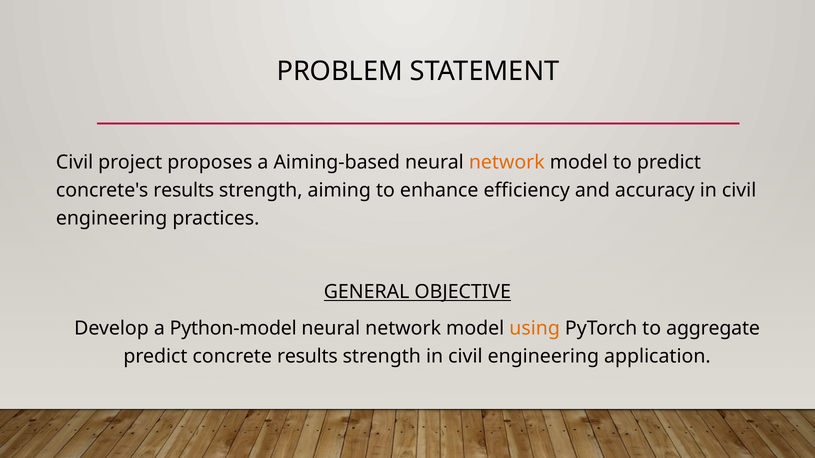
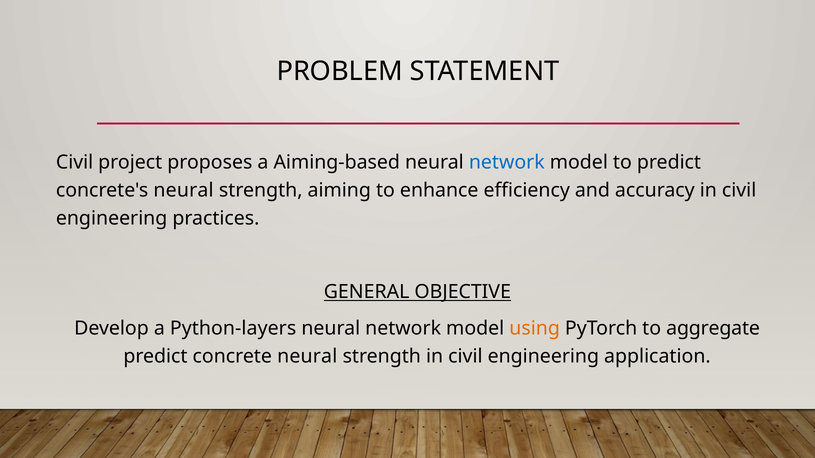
network colour: orange -> blue (507, 163)
concrete's results: results -> neural (184, 191)
Python-model: Python-model -> Python-layers (233, 328)
concrete results: results -> neural (307, 357)
